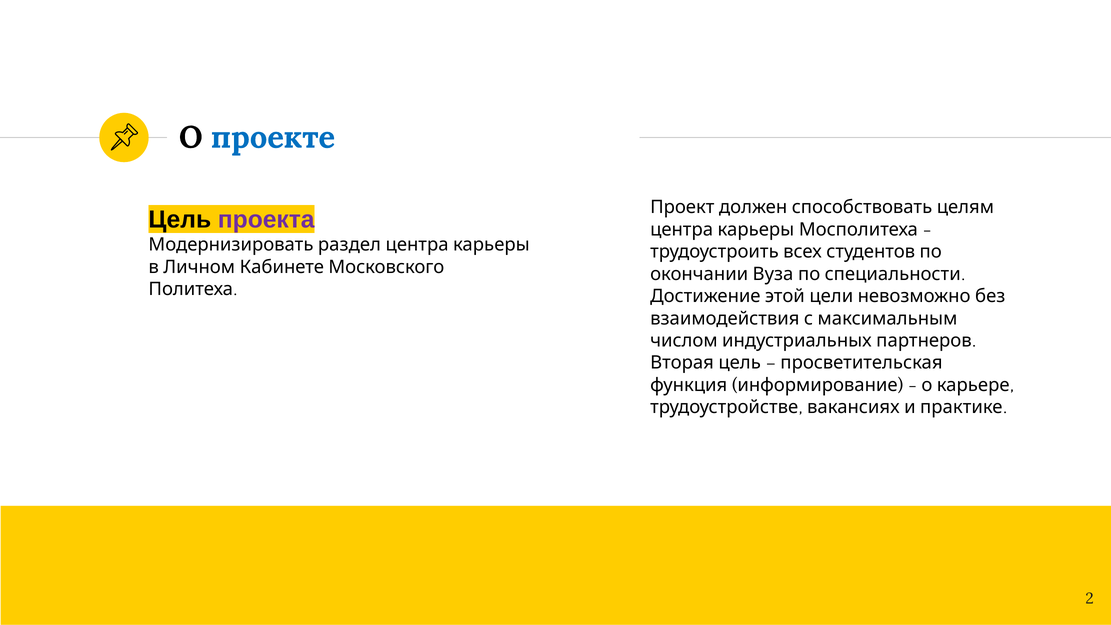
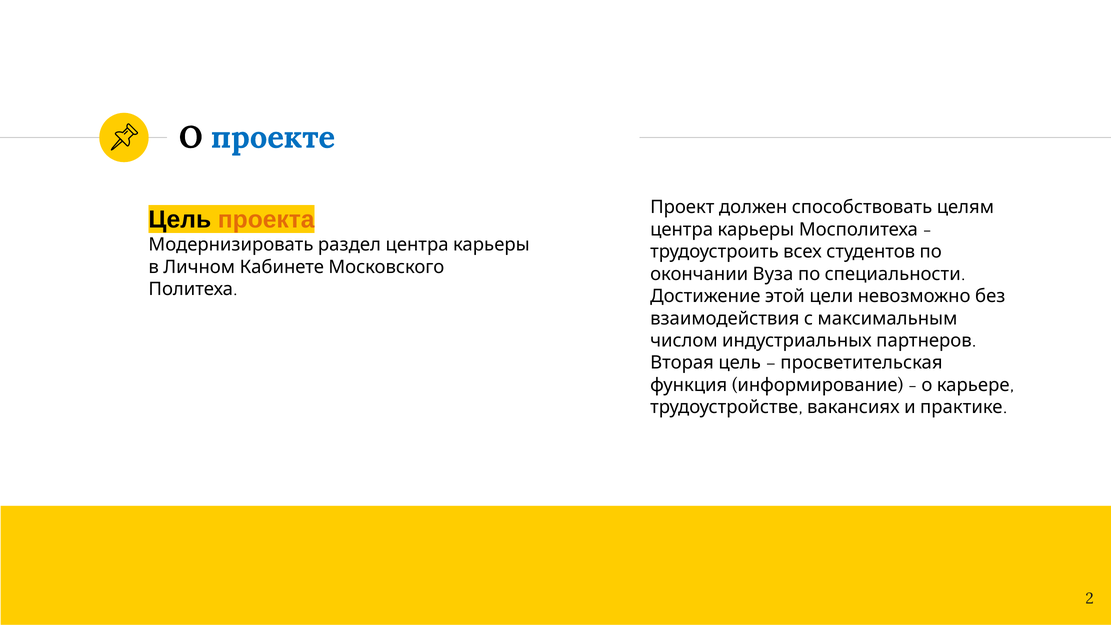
проекта colour: purple -> orange (266, 219)
